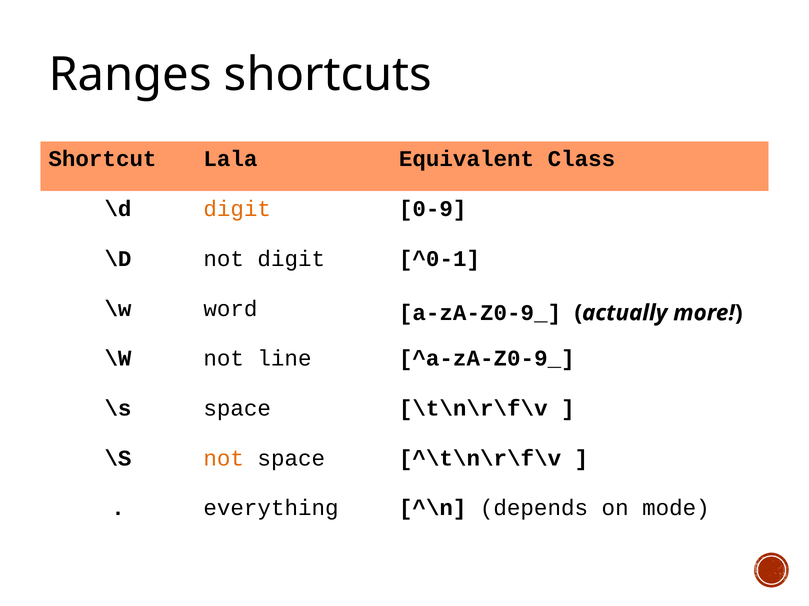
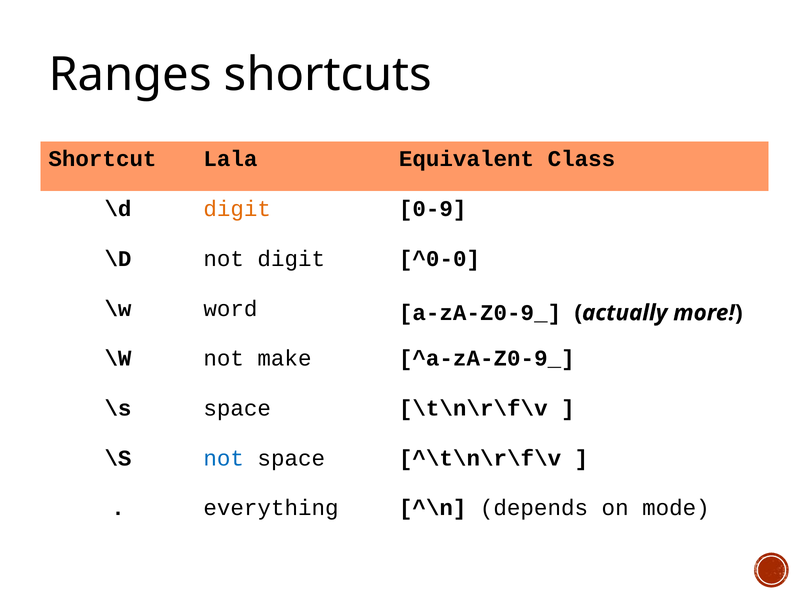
^0-1: ^0-1 -> ^0-0 (439, 259)
line: line -> make (284, 359)
not colour: orange -> blue (224, 459)
